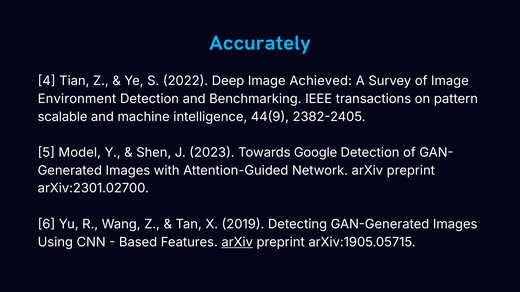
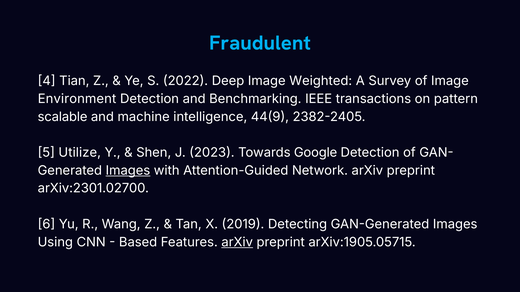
Accurately: Accurately -> Fraudulent (260, 43)
Achieved: Achieved -> Weighted (321, 81)
Model: Model -> Utilize (80, 153)
Images underline: none -> present (128, 171)
